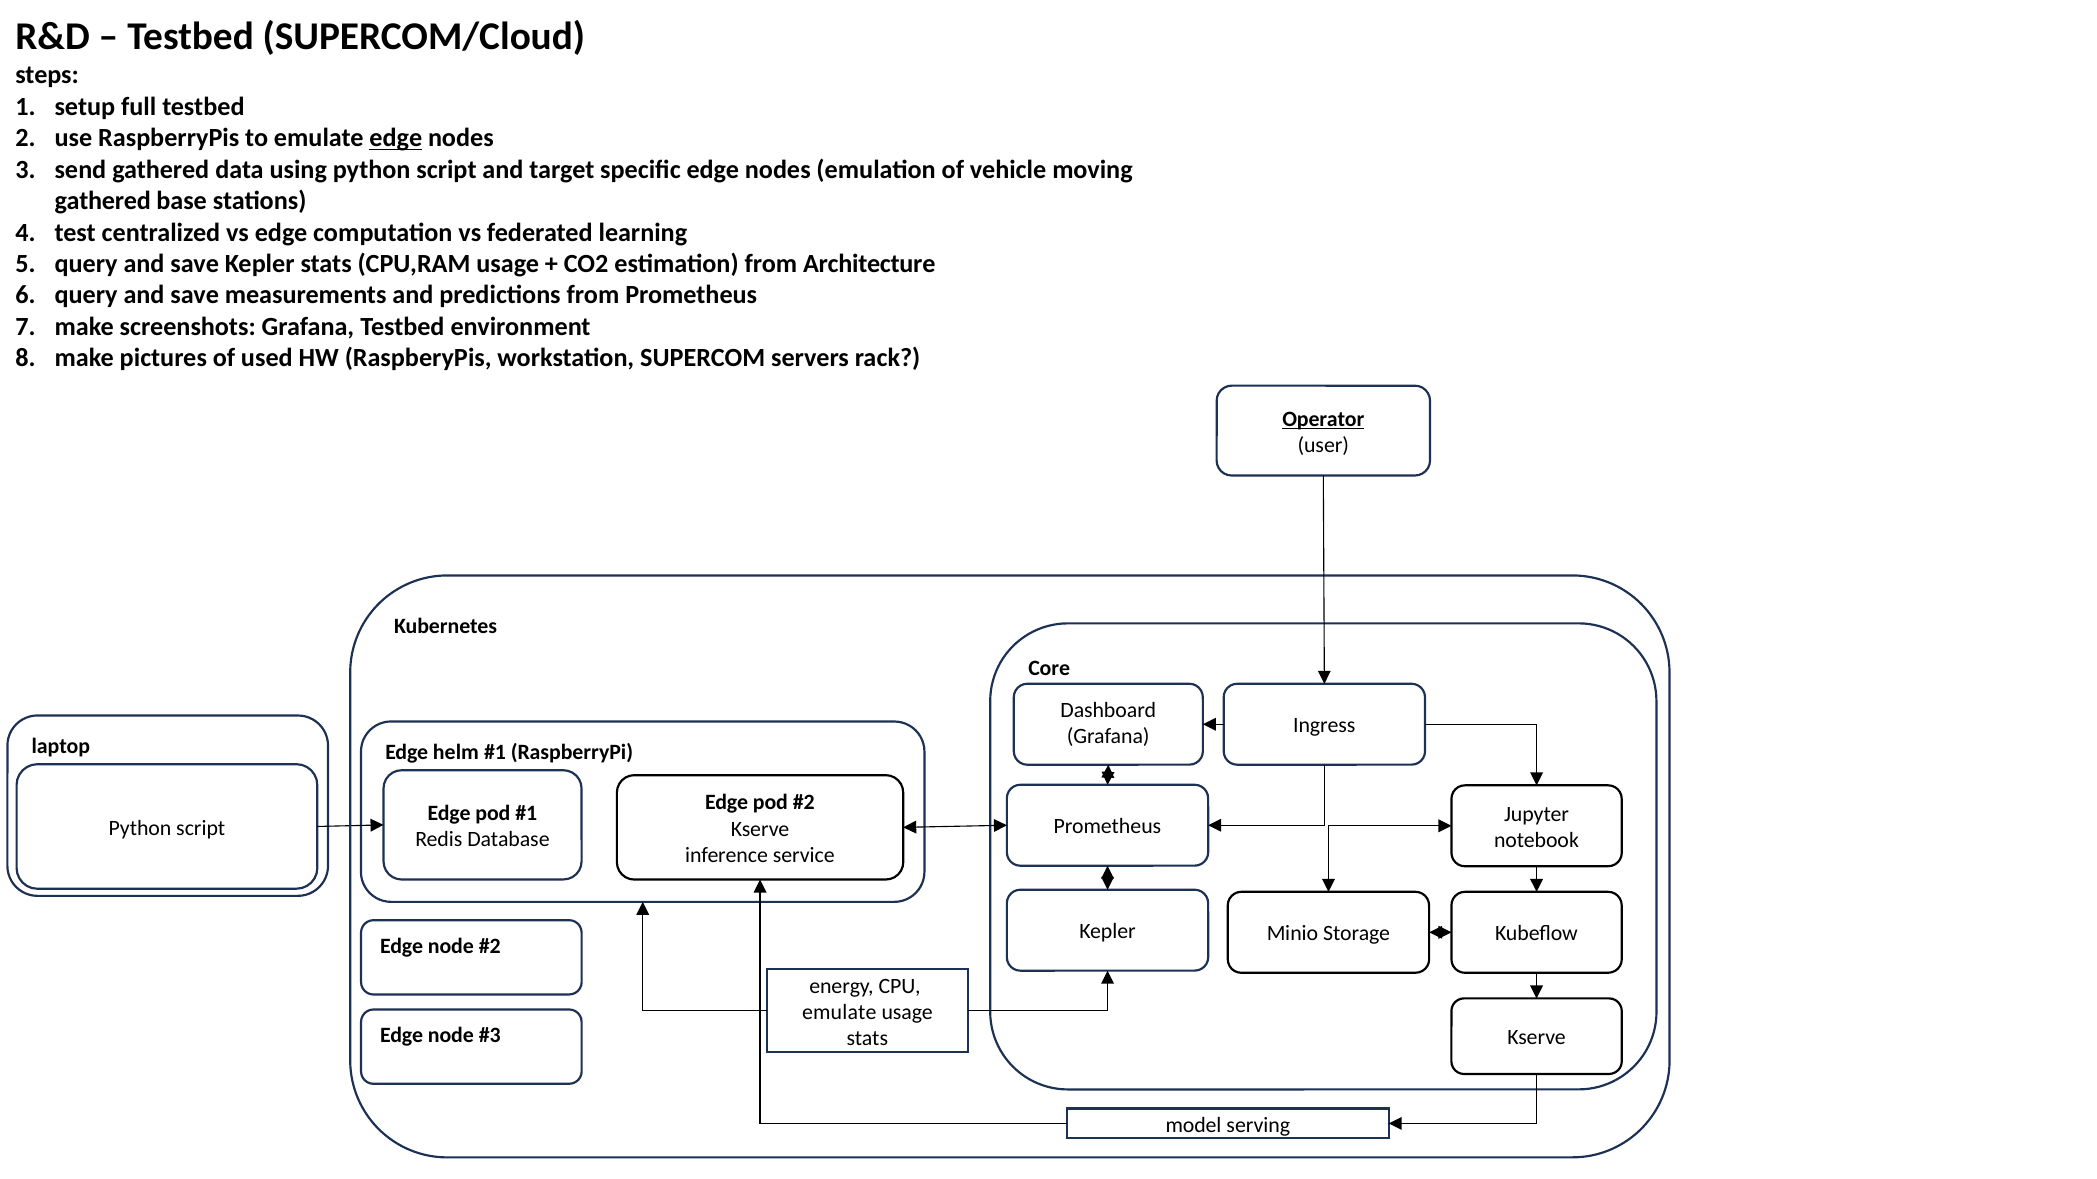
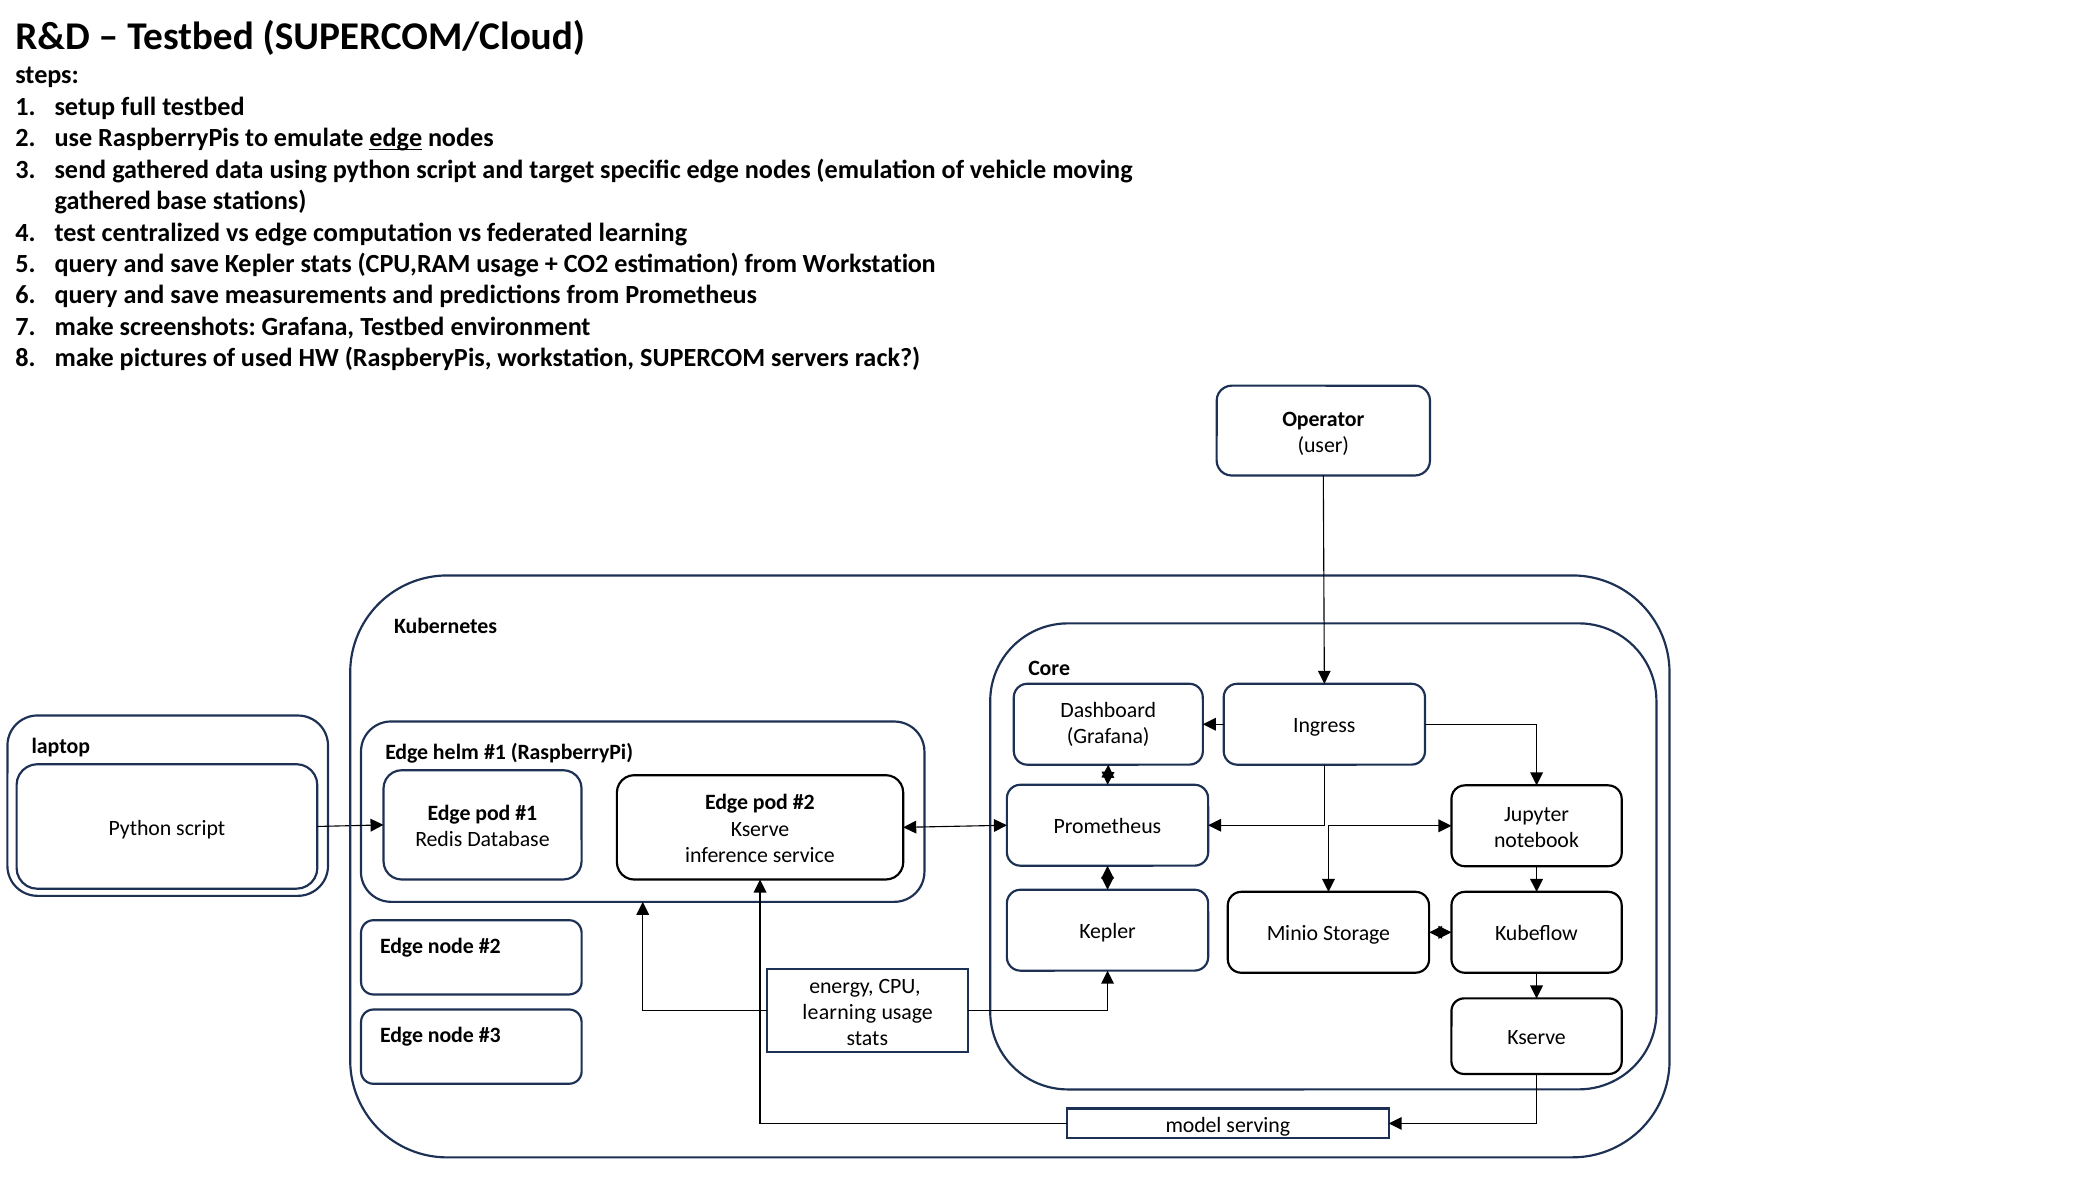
from Architecture: Architecture -> Workstation (869, 264)
Operator underline: present -> none (1323, 419)
emulate: emulate -> learning (839, 1013)
